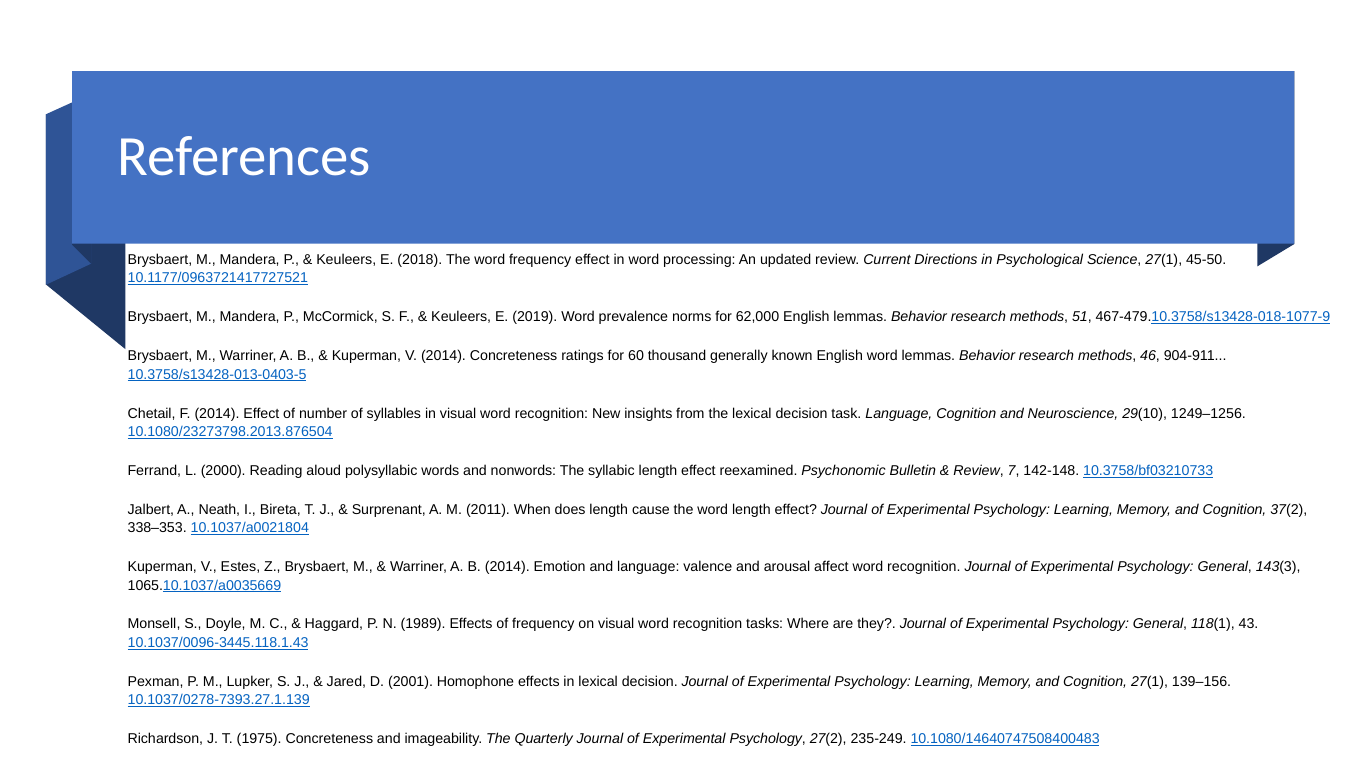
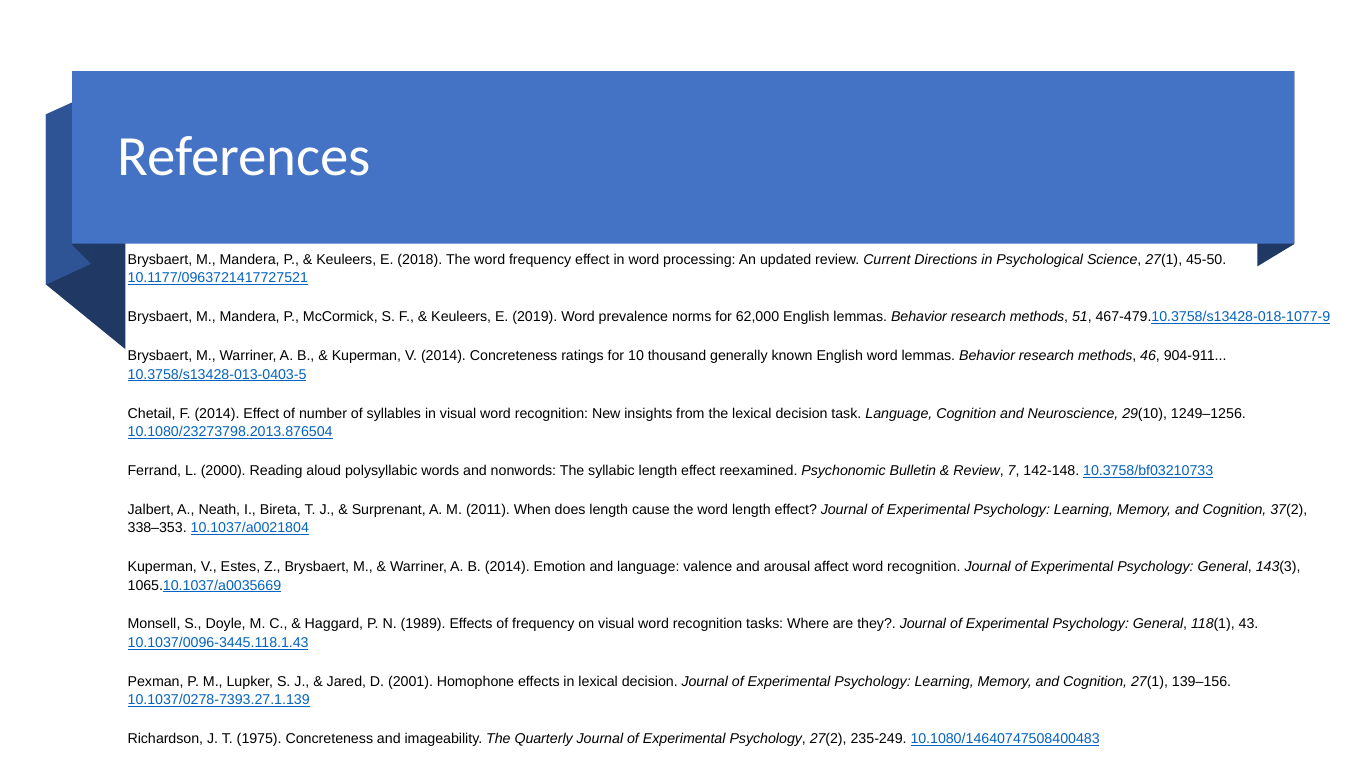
60: 60 -> 10 (636, 356)
